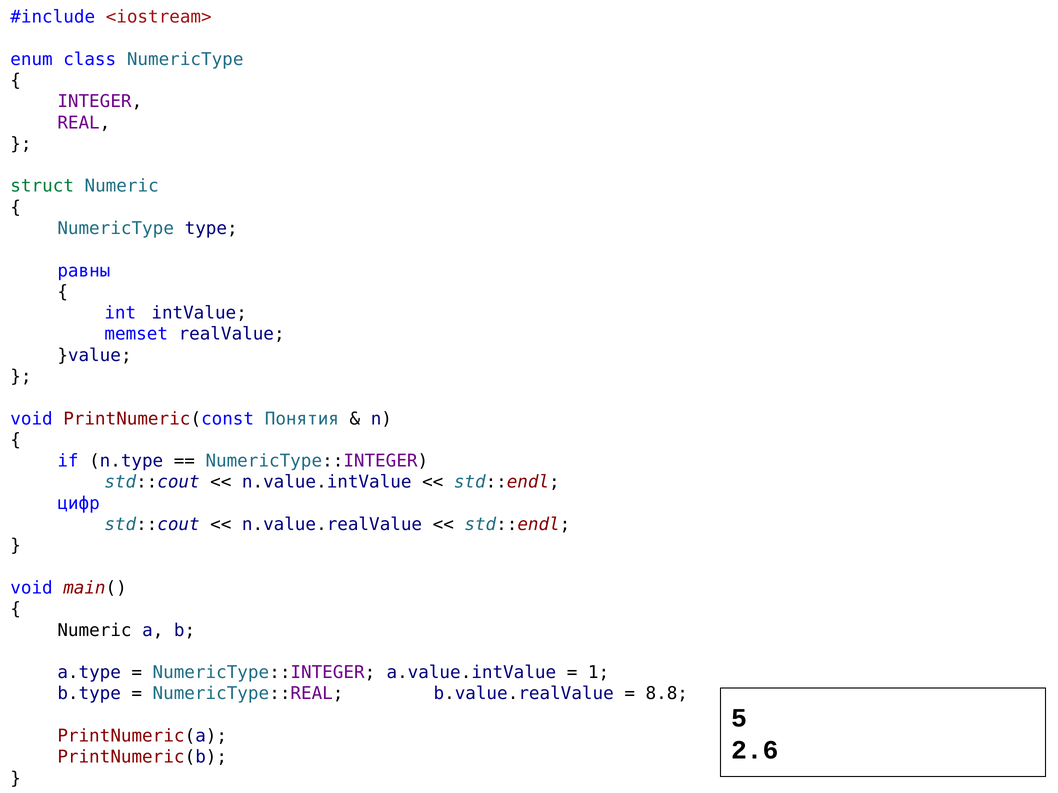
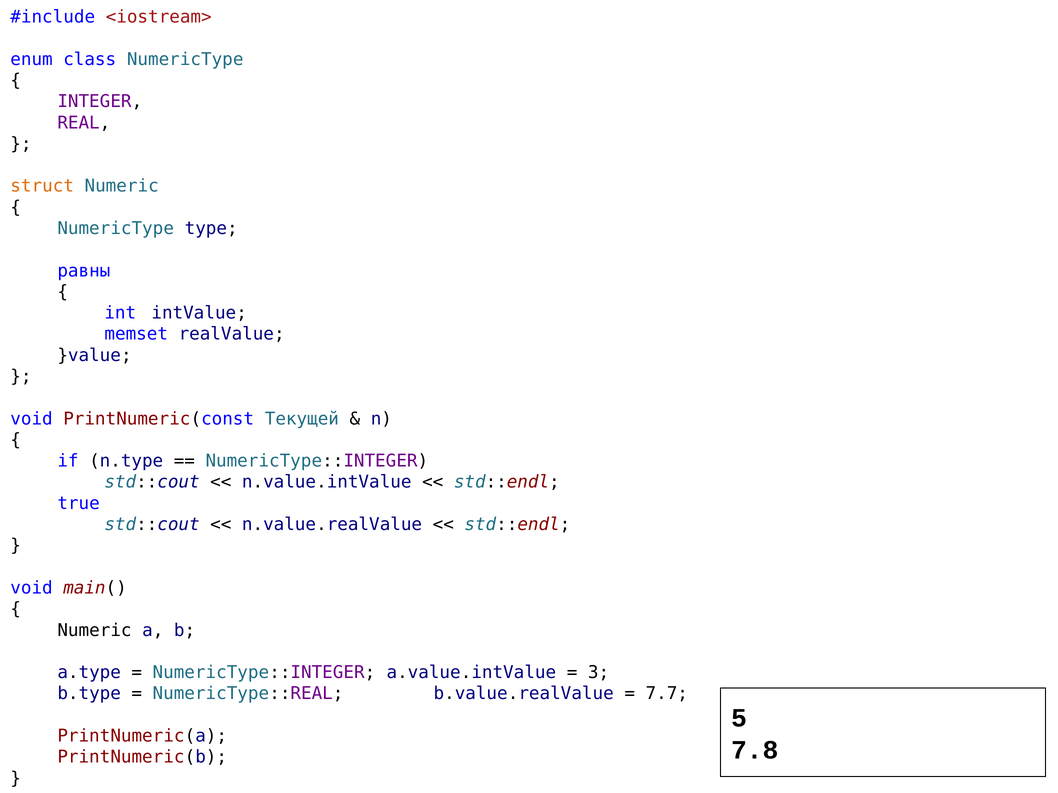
struct colour: green -> orange (42, 186)
Понятия: Понятия -> Текущей (302, 419)
цифр: цифр -> true (79, 504)
1: 1 -> 3 (599, 673)
8.8: 8.8 -> 7.7 (667, 694)
2.6: 2.6 -> 7.8 (755, 750)
